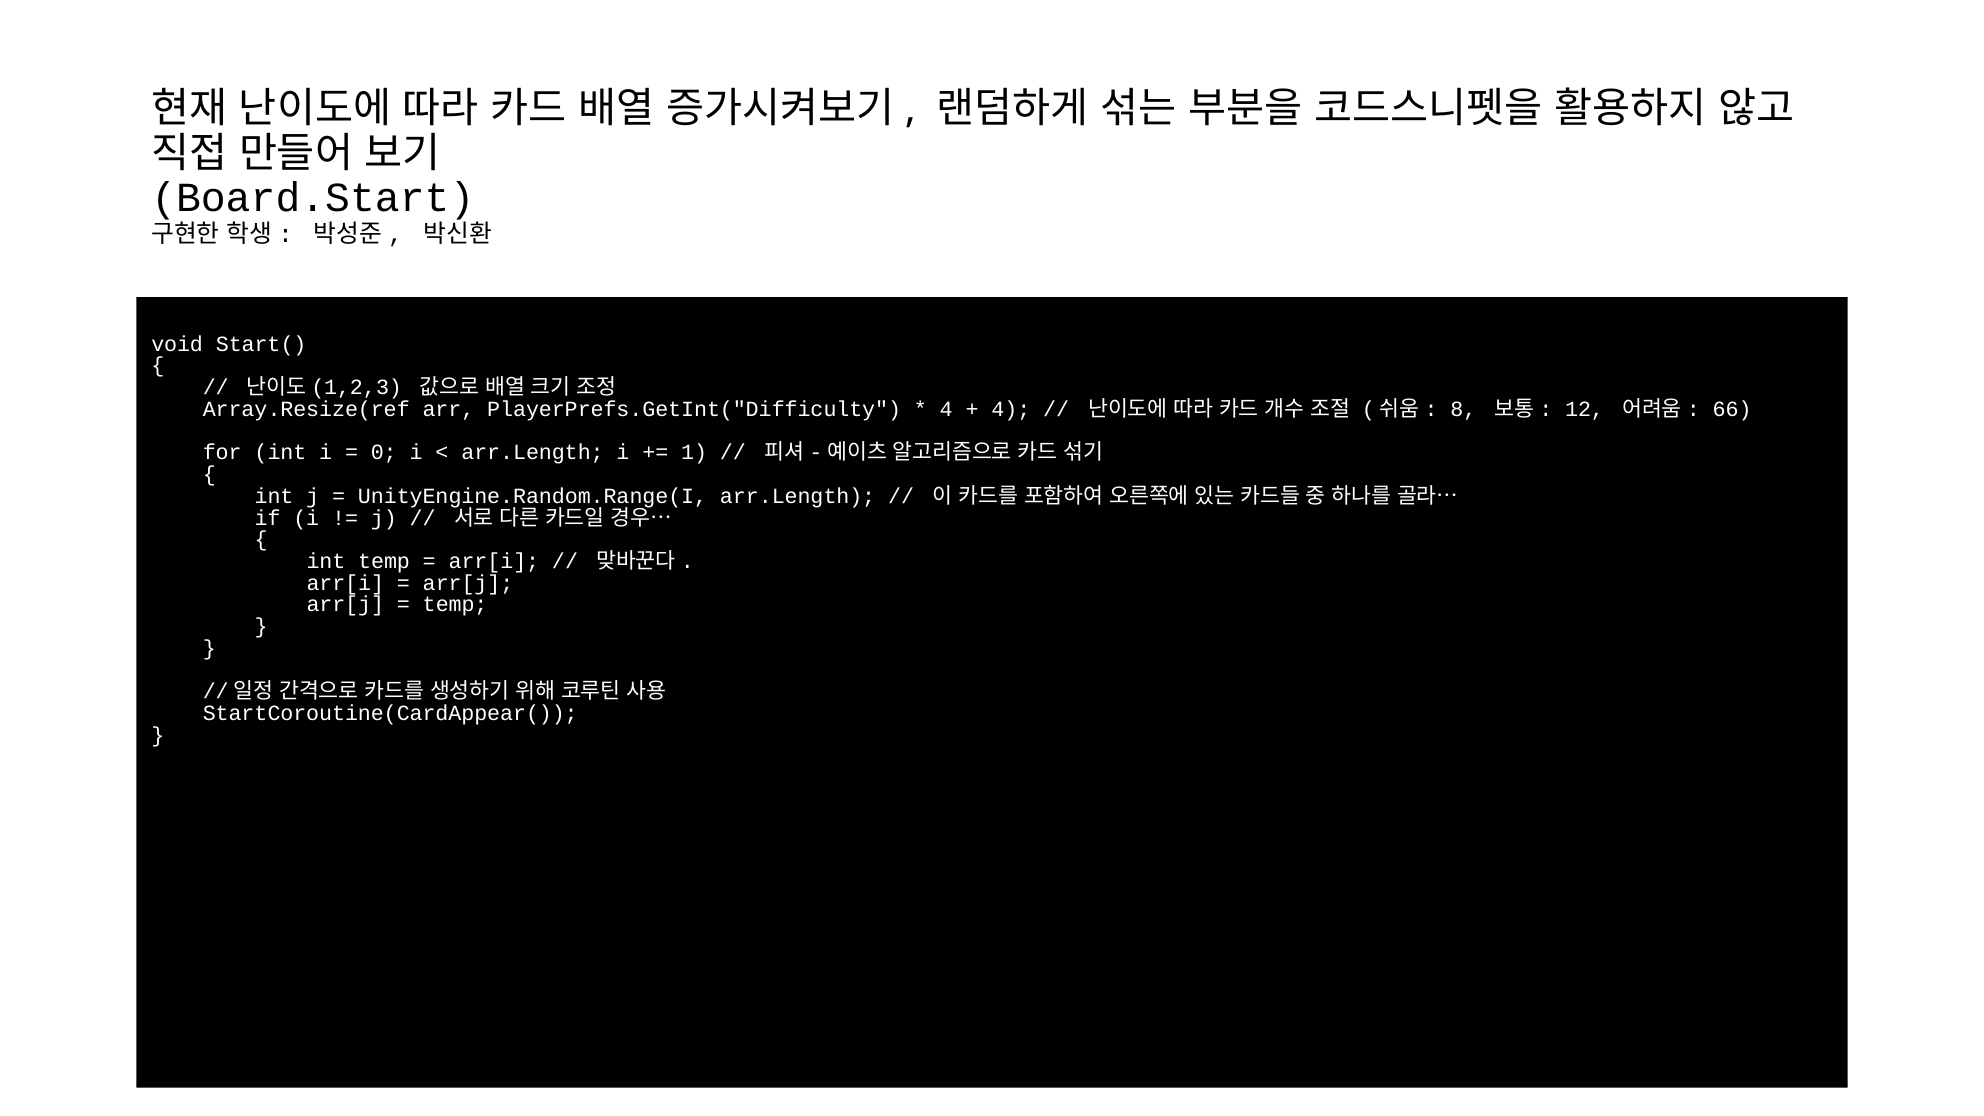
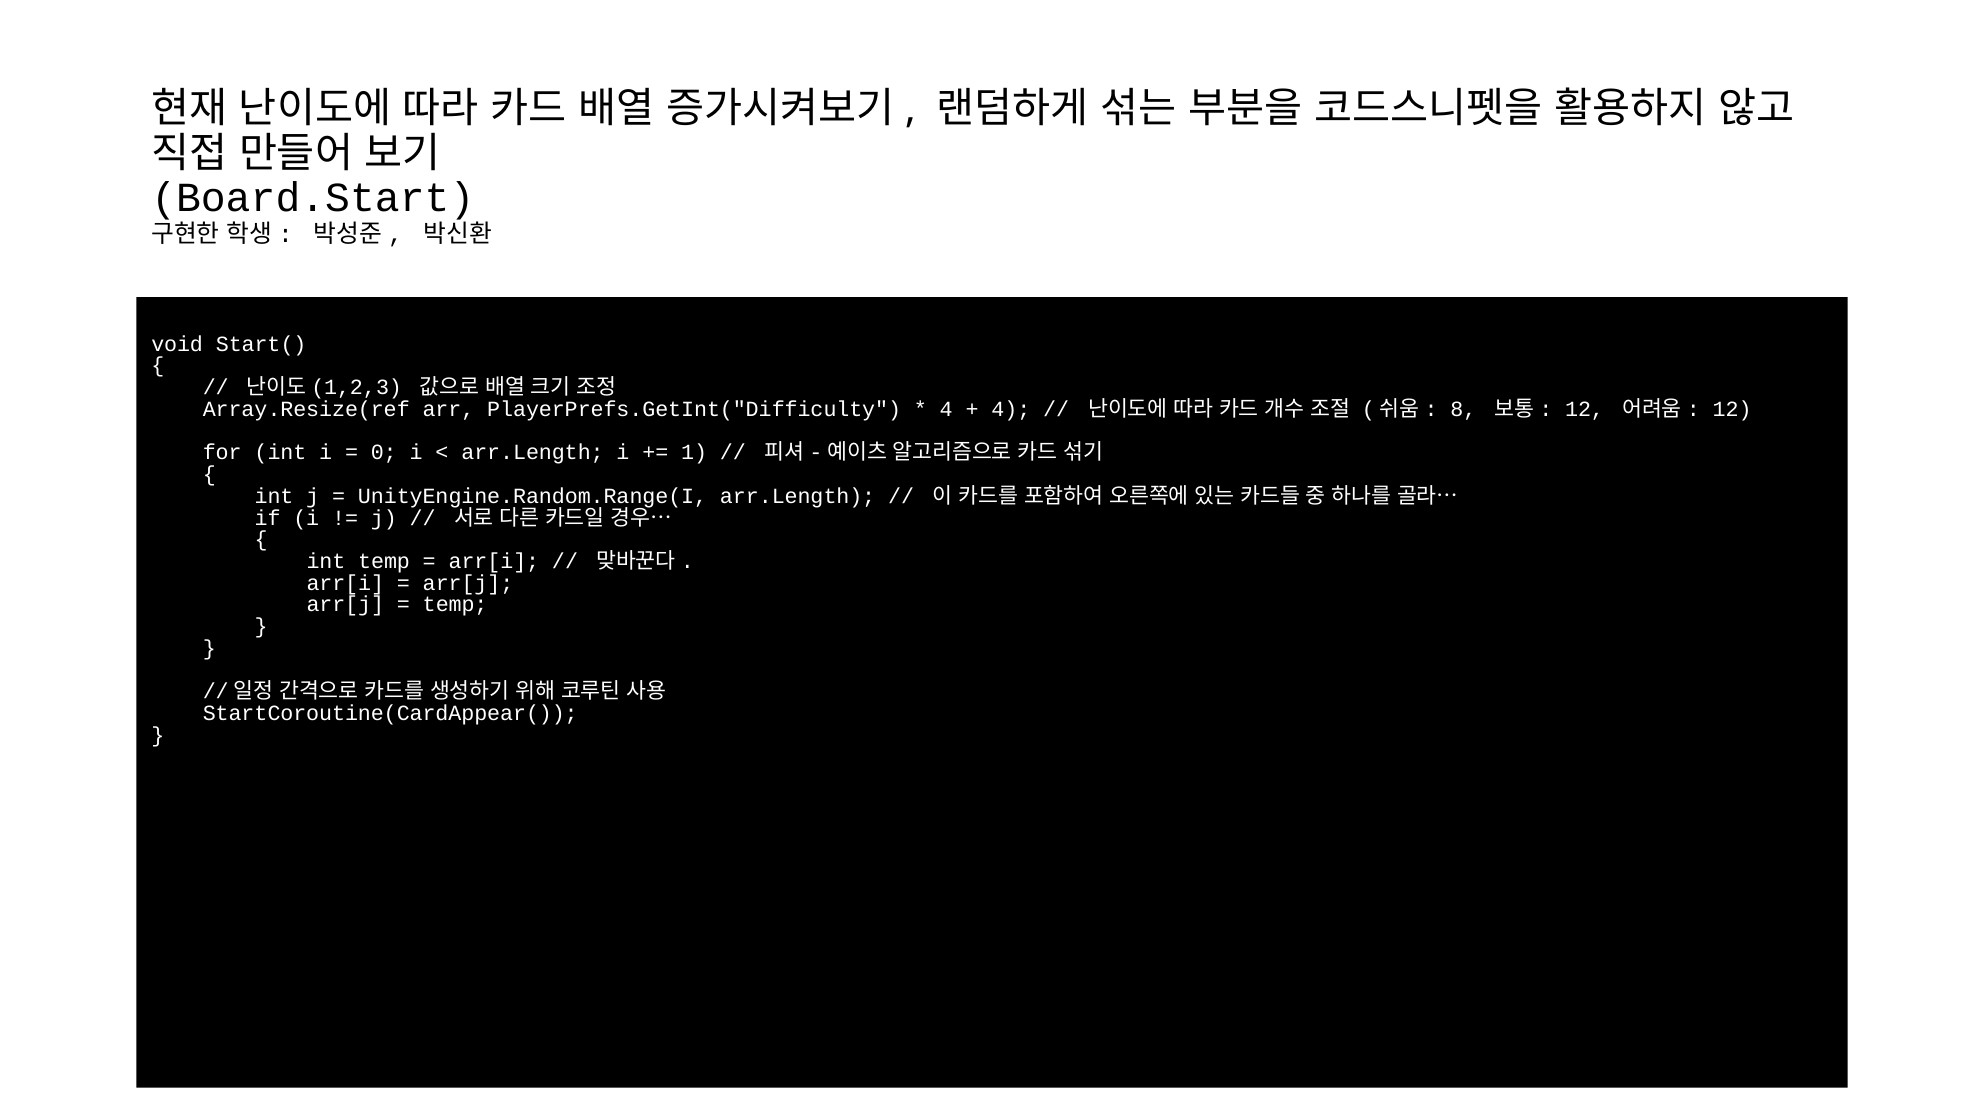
66: 66 -> 12 (1732, 409)
